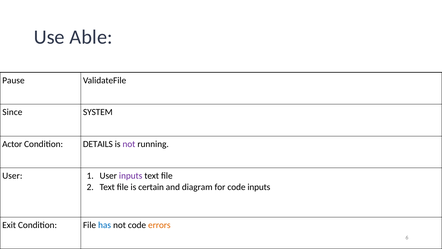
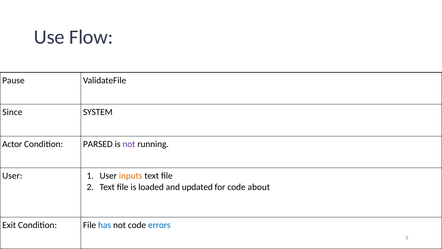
Able: Able -> Flow (91, 37)
DETAILS: DETAILS -> PARSED (98, 144)
inputs colour: purple -> orange (131, 176)
certain: certain -> loaded (151, 187)
diagram: diagram -> updated (197, 187)
code inputs: inputs -> about (259, 187)
errors colour: orange -> blue (159, 225)
